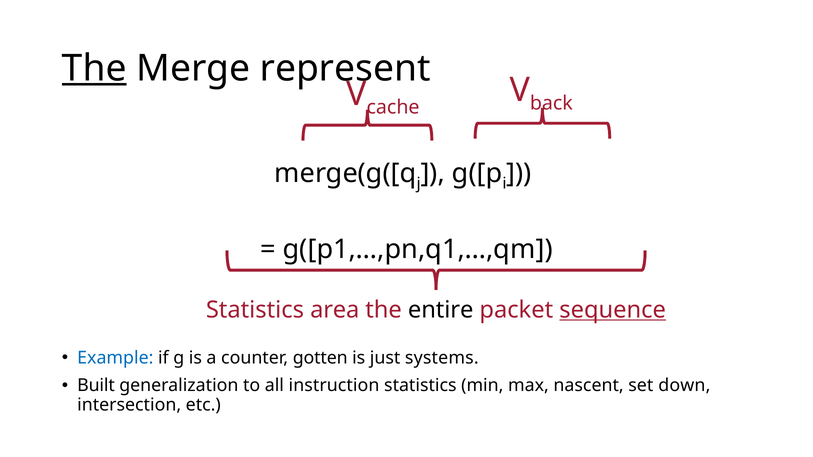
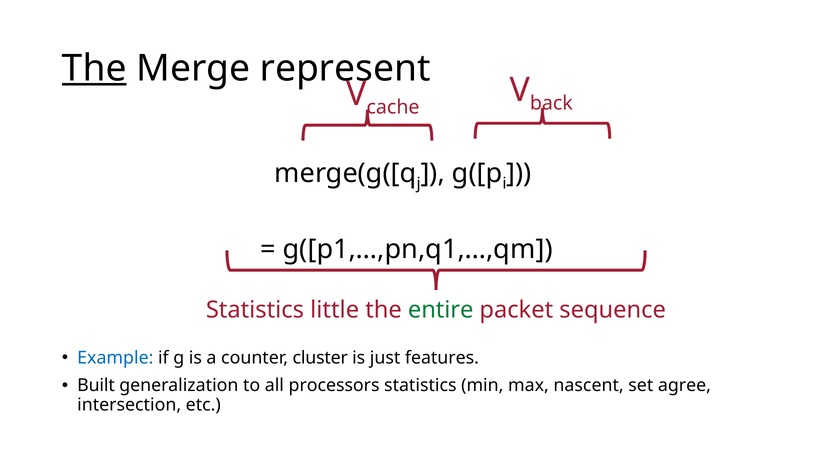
area: area -> little (335, 310)
entire colour: black -> green (441, 310)
sequence underline: present -> none (613, 310)
gotten: gotten -> cluster (320, 358)
systems: systems -> features (442, 358)
instruction: instruction -> processors (334, 386)
down: down -> agree (684, 386)
